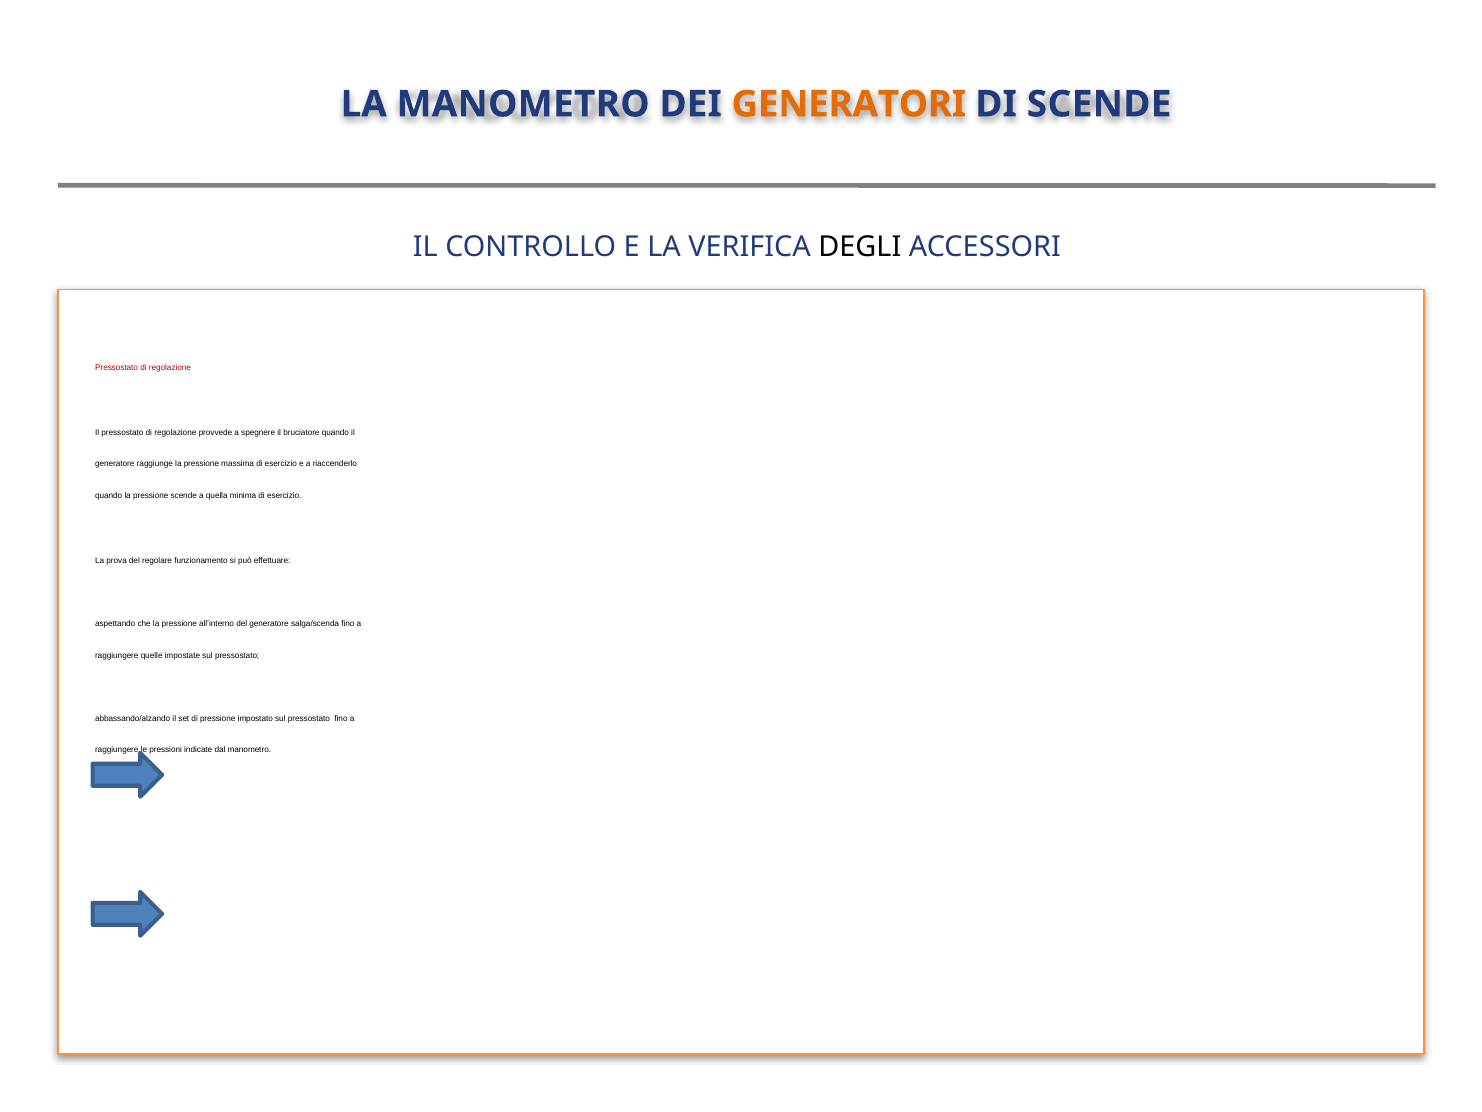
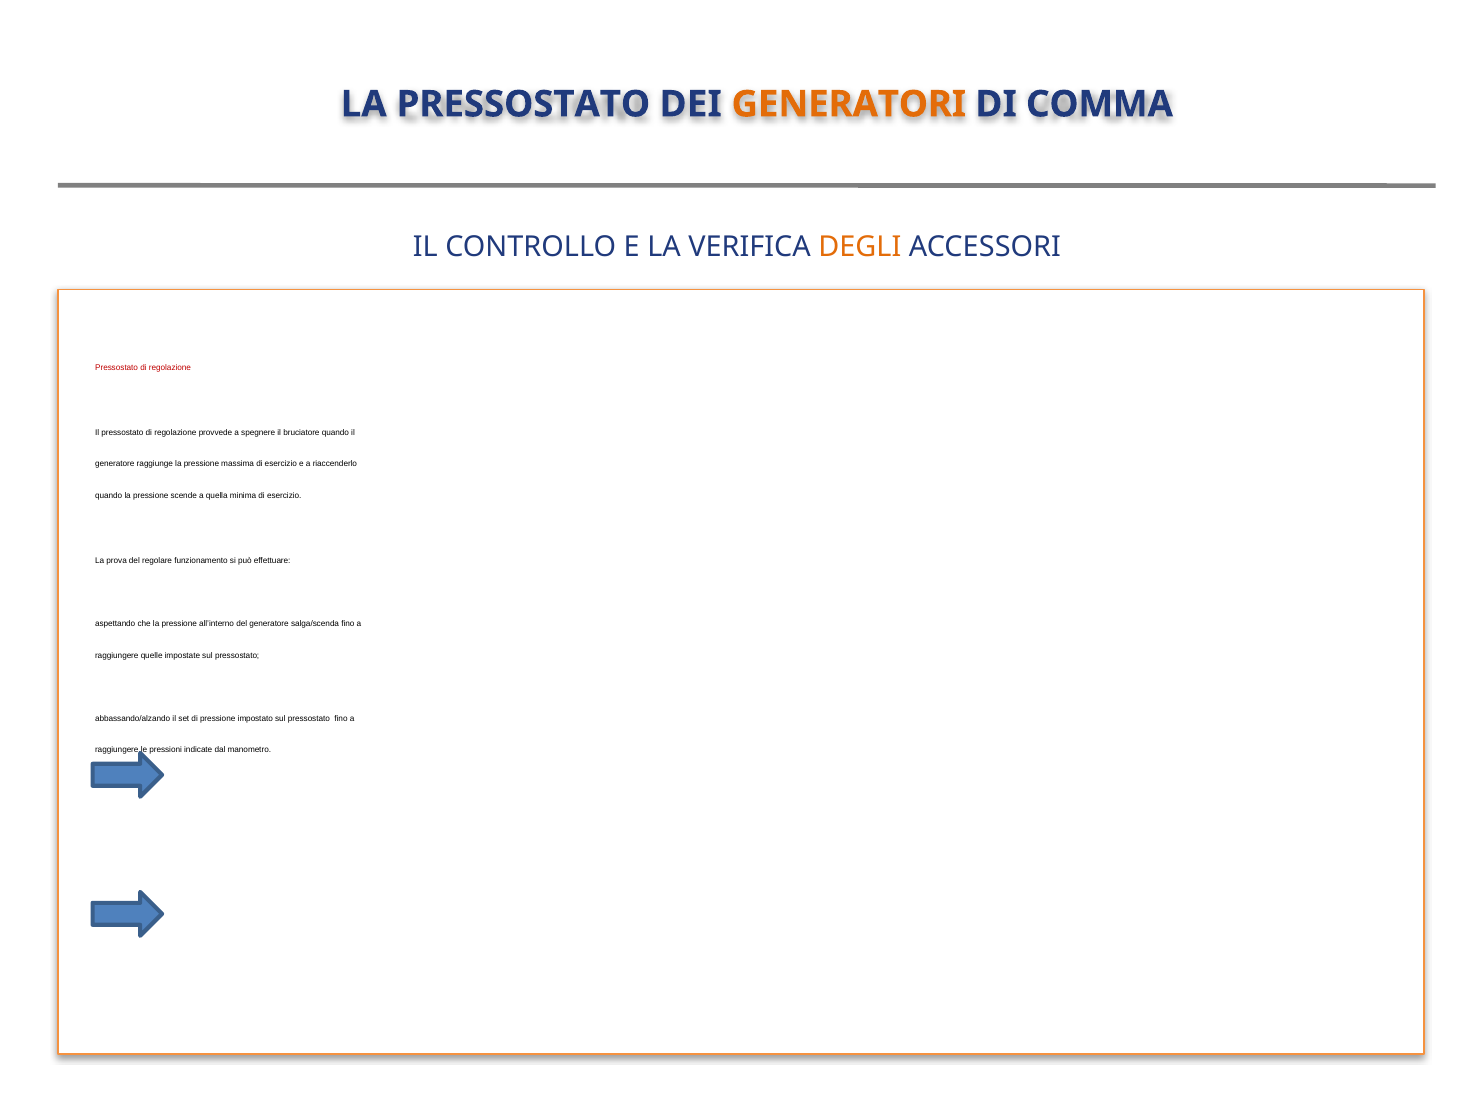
LA MANOMETRO: MANOMETRO -> PRESSOSTATO (523, 104)
DI SCENDE: SCENDE -> COMMA (1100, 104)
DEGLI colour: black -> orange (860, 247)
